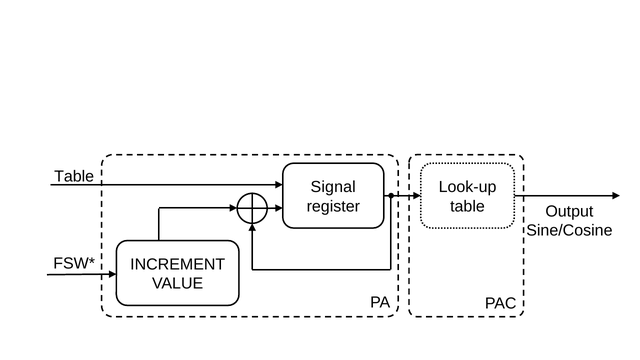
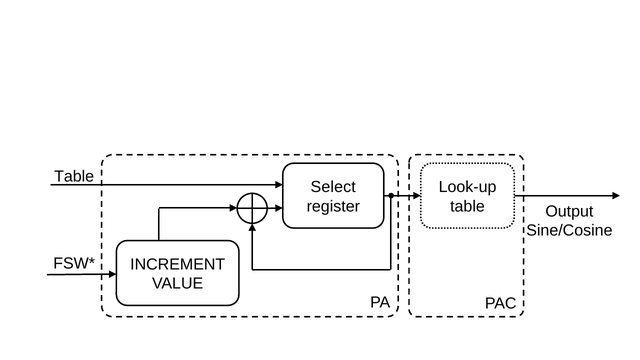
Signal: Signal -> Select (333, 187)
